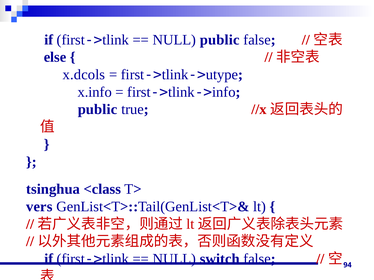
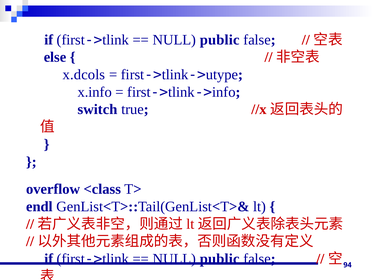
public: public -> switch (98, 110)
tsinghua: tsinghua -> overflow (53, 189)
vers: vers -> endl (39, 207)
switch: switch -> public (220, 259)
